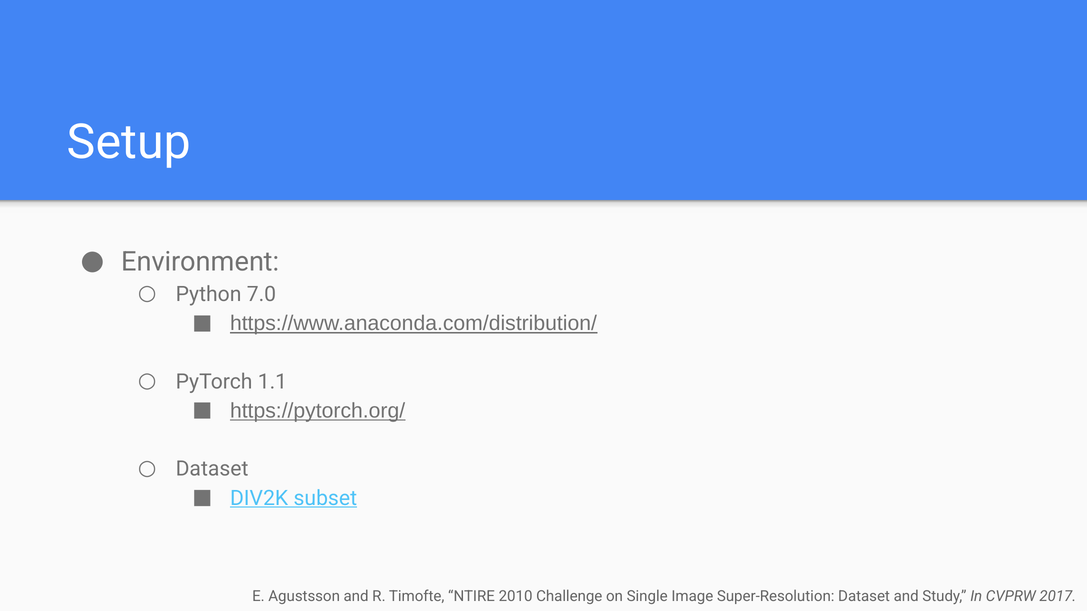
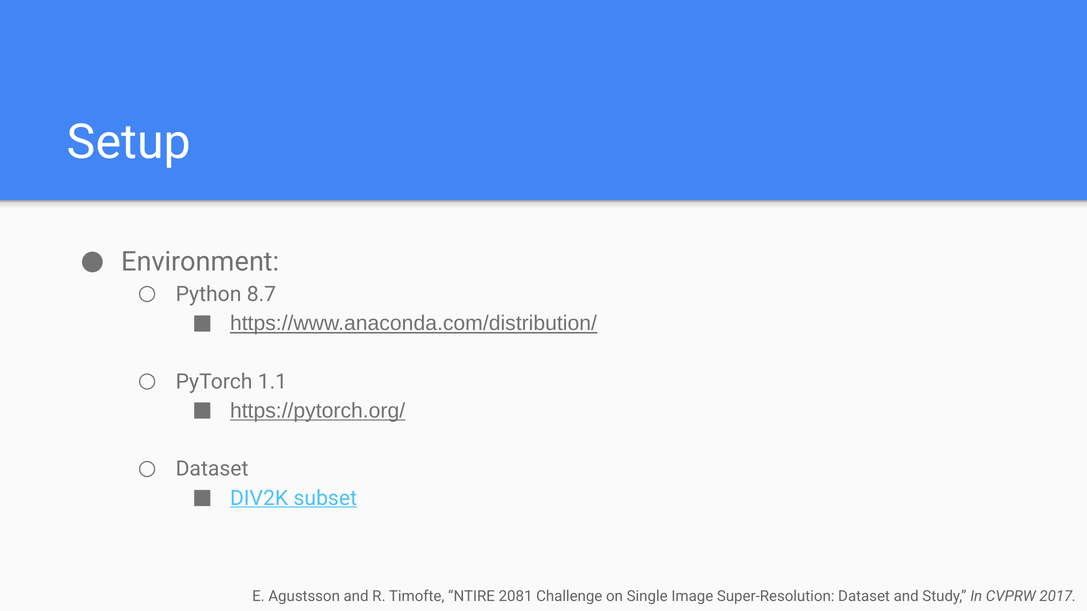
7.0: 7.0 -> 8.7 (261, 294)
2010: 2010 -> 2081 (516, 597)
